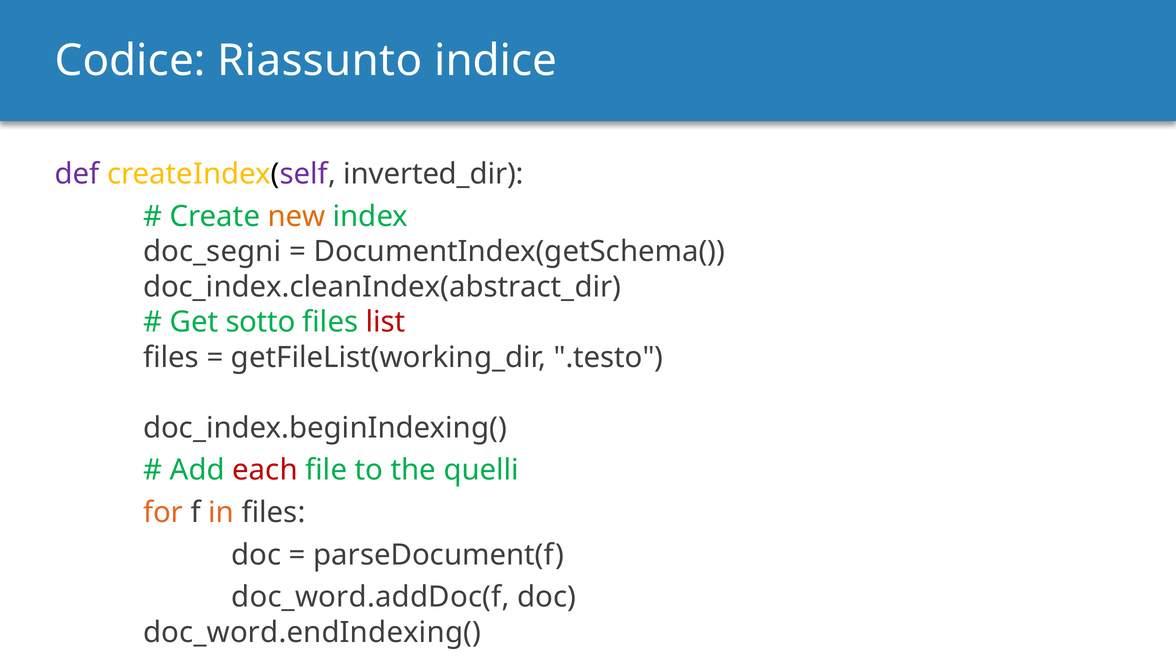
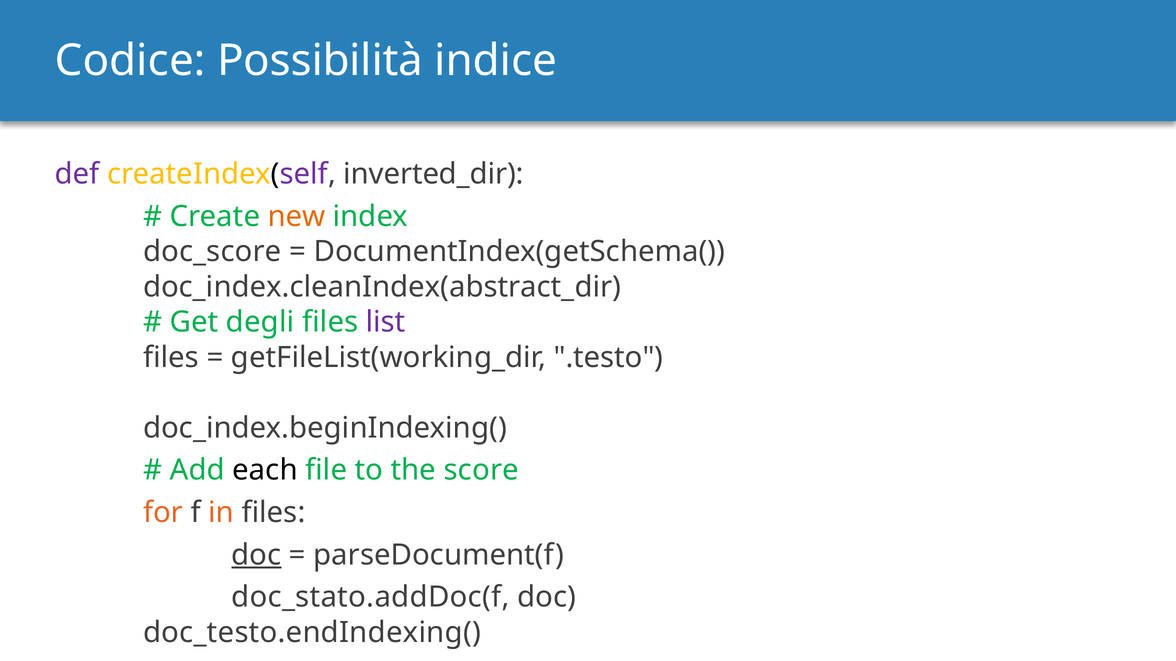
Riassunto: Riassunto -> Possibilità (320, 61)
doc_segni: doc_segni -> doc_score (212, 252)
sotto: sotto -> degli (260, 322)
list colour: red -> purple (386, 322)
each colour: red -> black (265, 471)
quelli: quelli -> score (481, 471)
doc underline: none -> present (256, 555)
doc_word.addDoc(f: doc_word.addDoc(f -> doc_stato.addDoc(f (370, 598)
doc_word.endIndexing(: doc_word.endIndexing( -> doc_testo.endIndexing( (312, 633)
